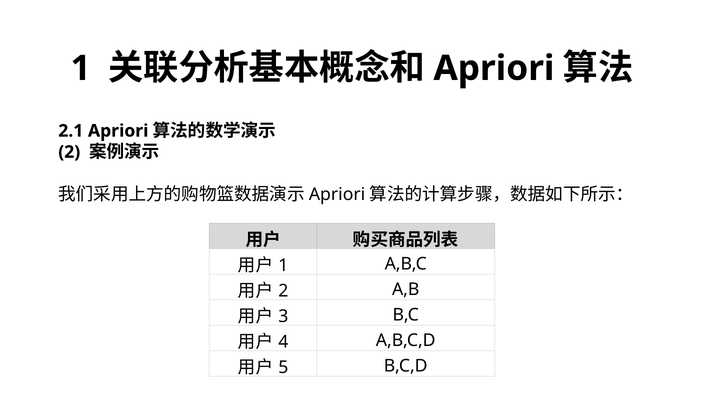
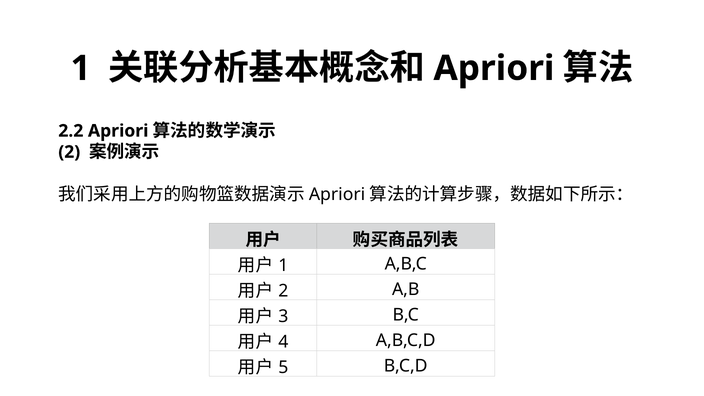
2.1: 2.1 -> 2.2 (71, 131)
